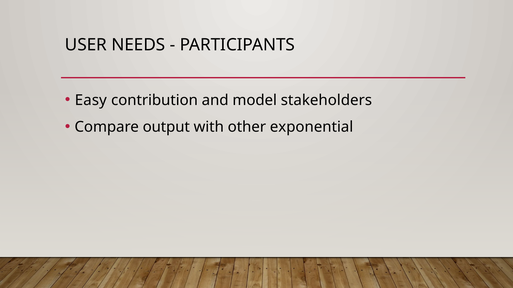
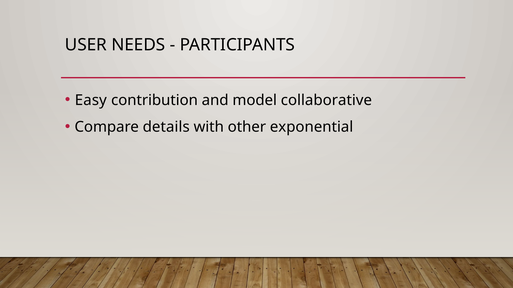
stakeholders: stakeholders -> collaborative (326, 100)
output: output -> details (166, 127)
